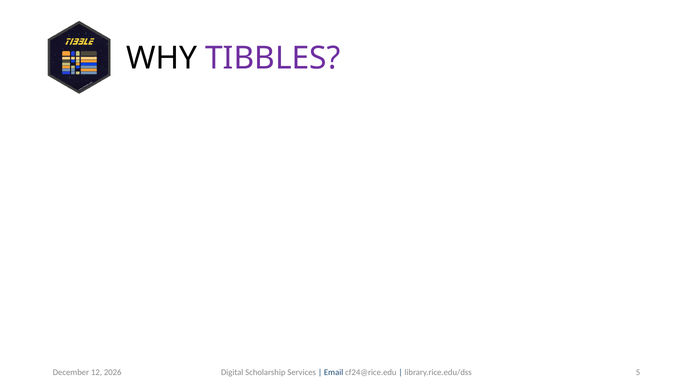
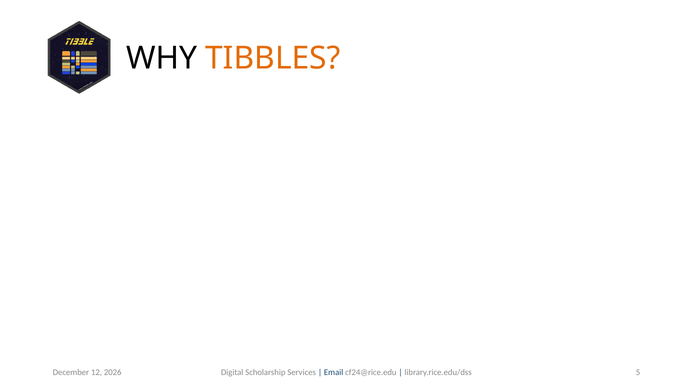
TIBBLES colour: purple -> orange (273, 58)
